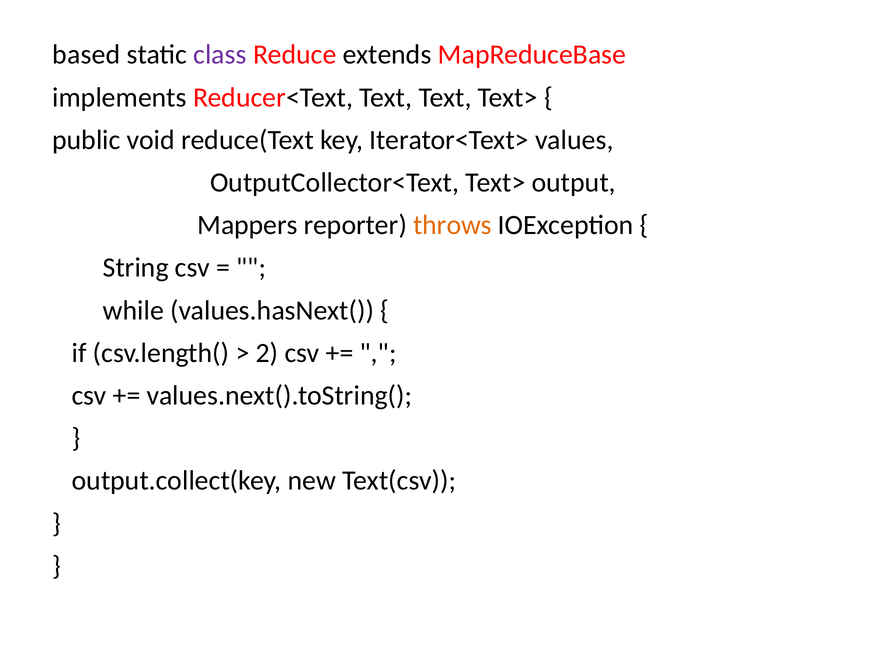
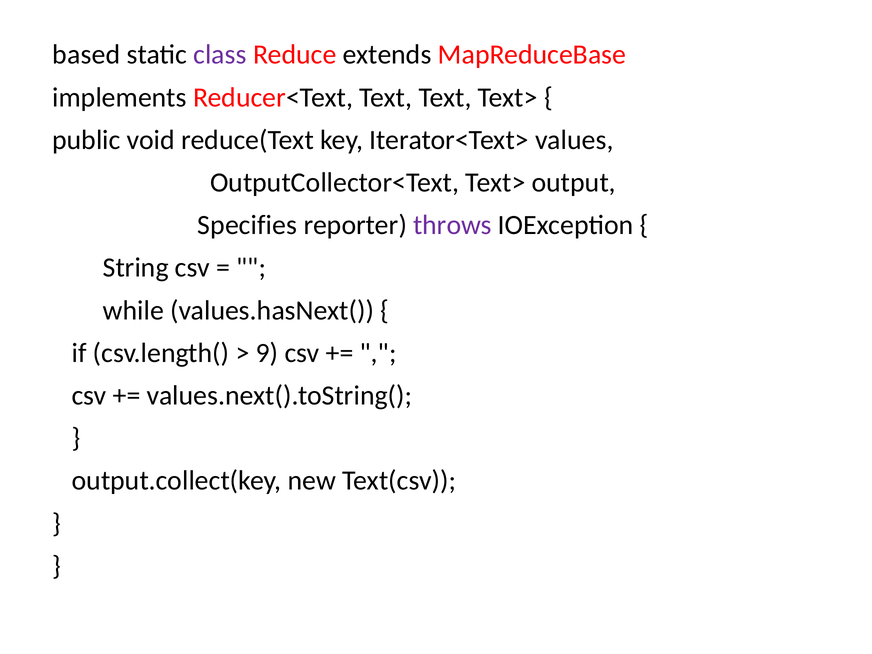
Mappers: Mappers -> Specifies (247, 225)
throws colour: orange -> purple (452, 225)
2: 2 -> 9 (267, 353)
